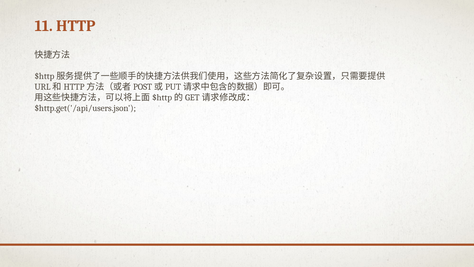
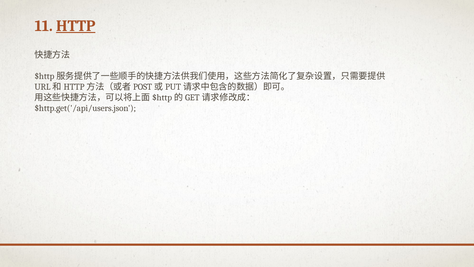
HTTP underline: none -> present (76, 26)
